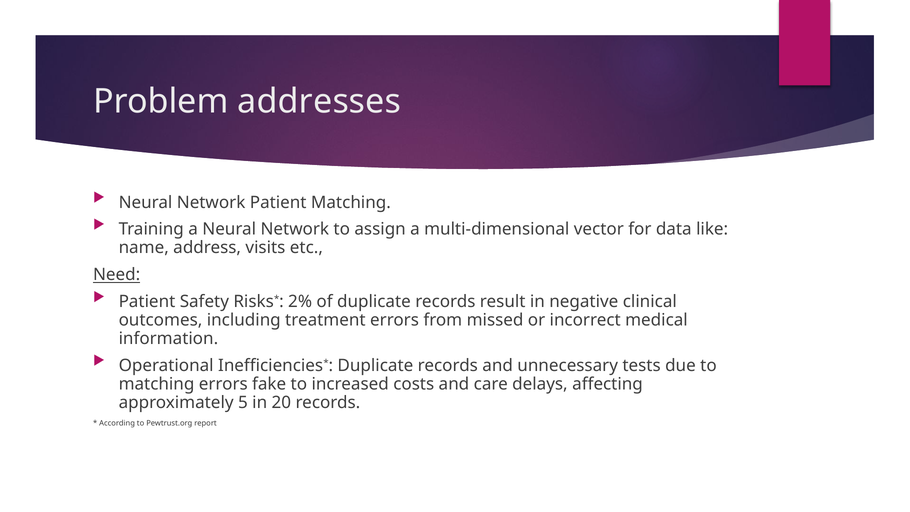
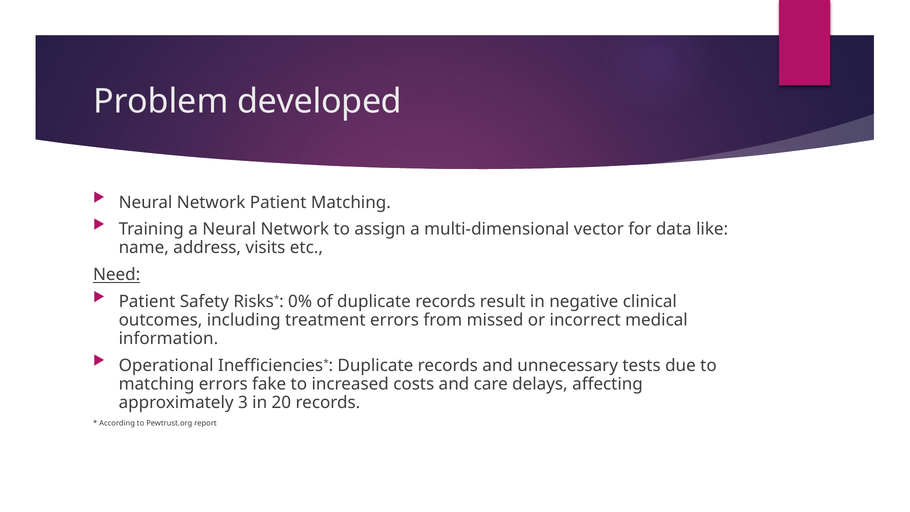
addresses: addresses -> developed (320, 101)
2%: 2% -> 0% (300, 302)
5: 5 -> 3 (243, 402)
